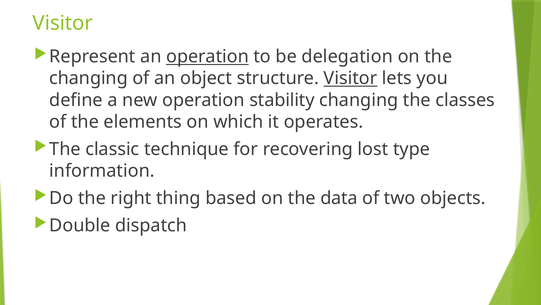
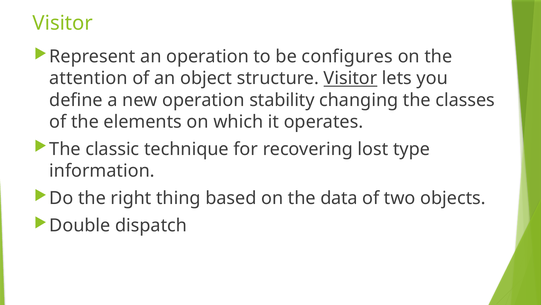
operation underline: present -> none (207, 57)
delegation: delegation -> configures (347, 57)
changing: changing -> attention (88, 78)
